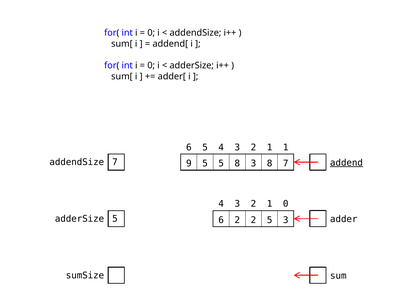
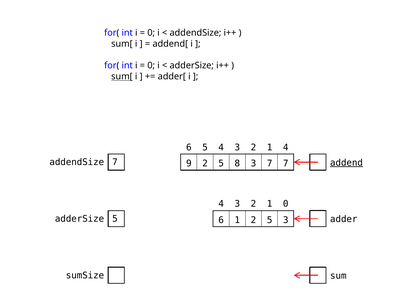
sum[ underline: none -> present (122, 76)
1 1: 1 -> 4 (286, 147)
9 5: 5 -> 2 (205, 163)
3 8: 8 -> 7 (270, 163)
6 2: 2 -> 1 (237, 220)
